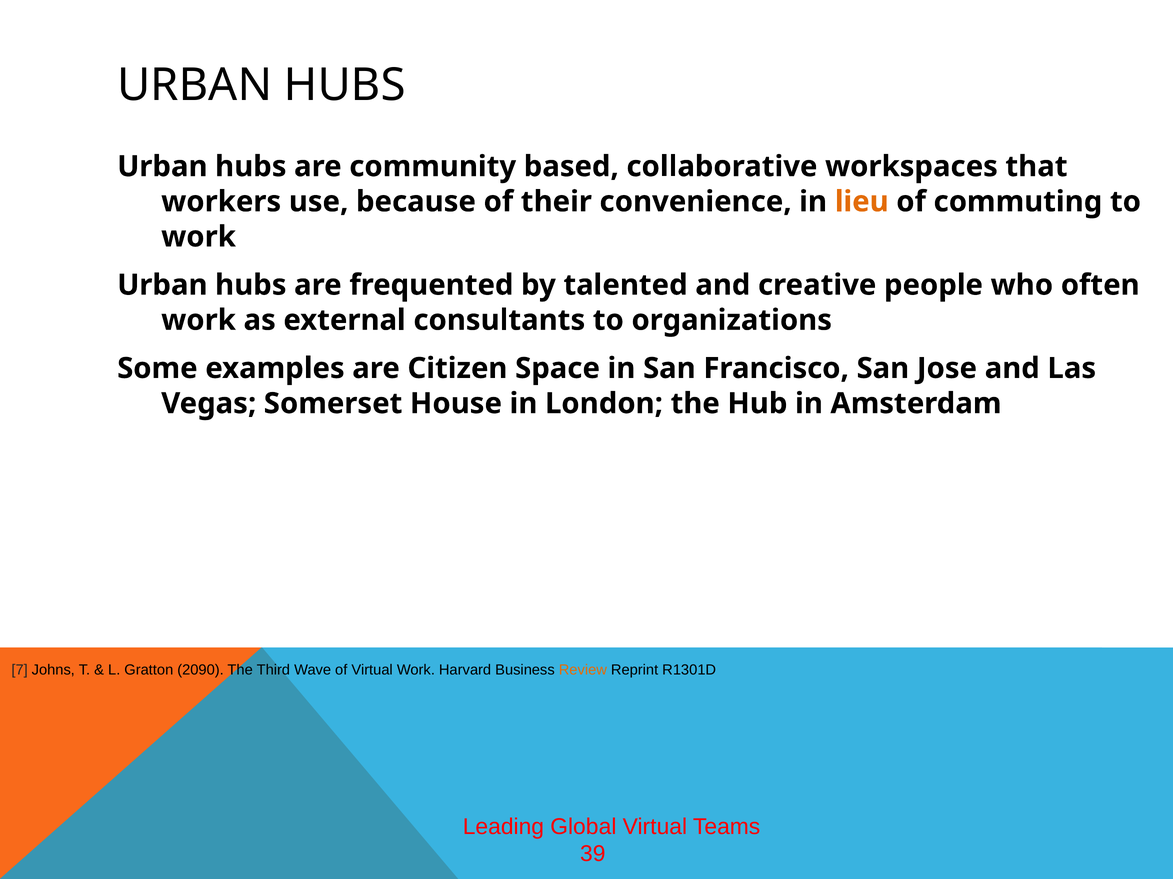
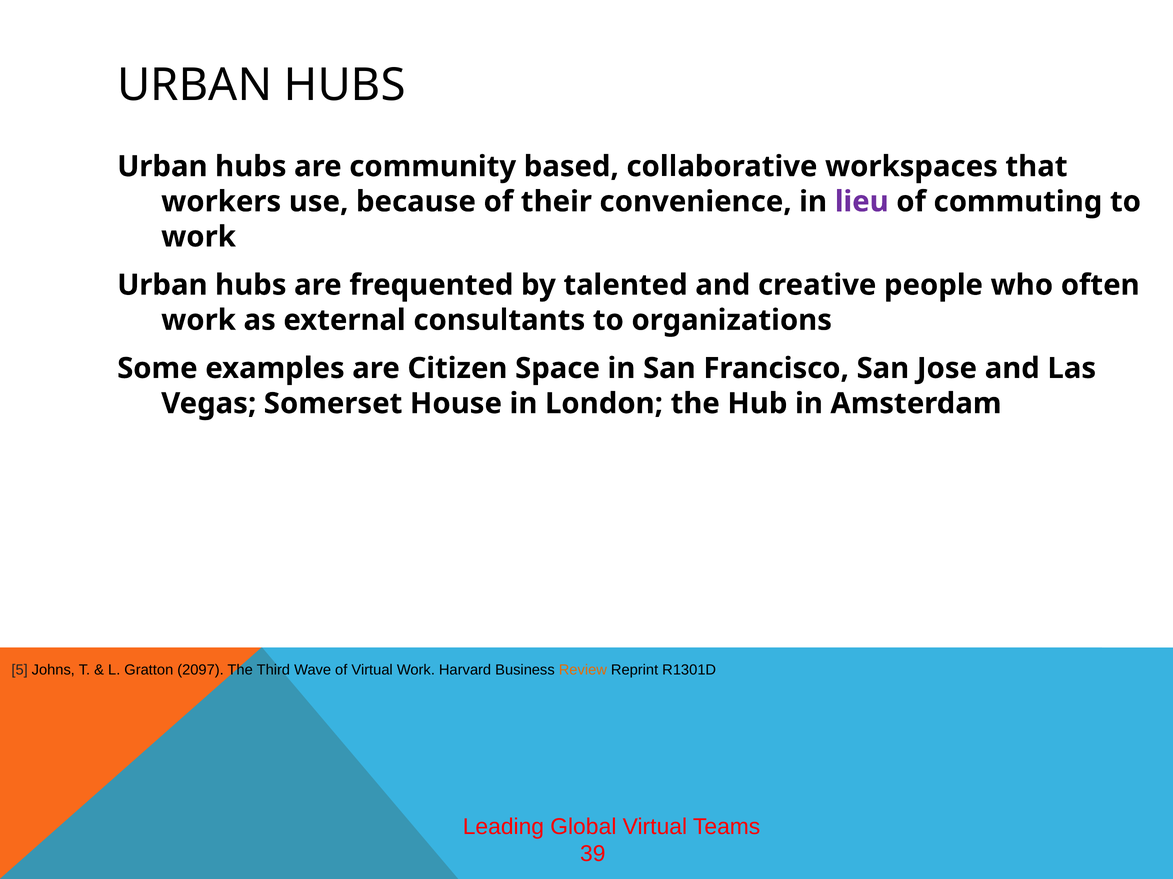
lieu colour: orange -> purple (862, 202)
7: 7 -> 5 (20, 671)
2090: 2090 -> 2097 (201, 671)
